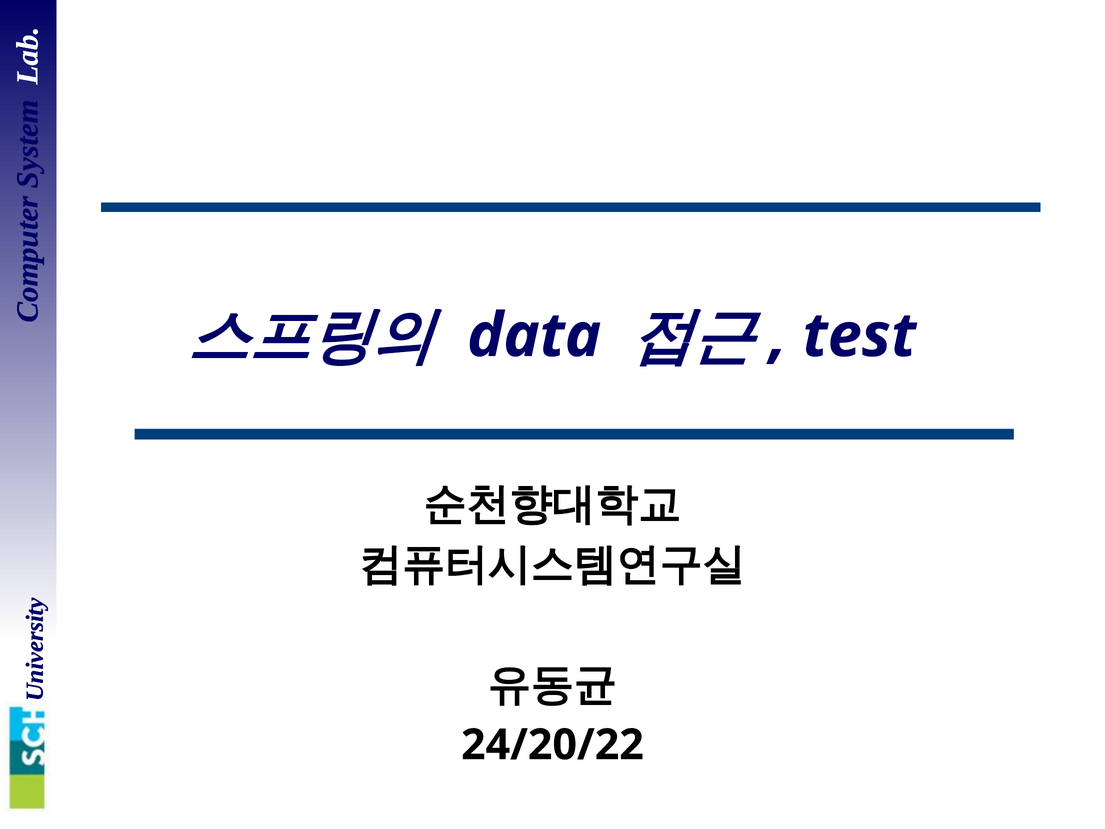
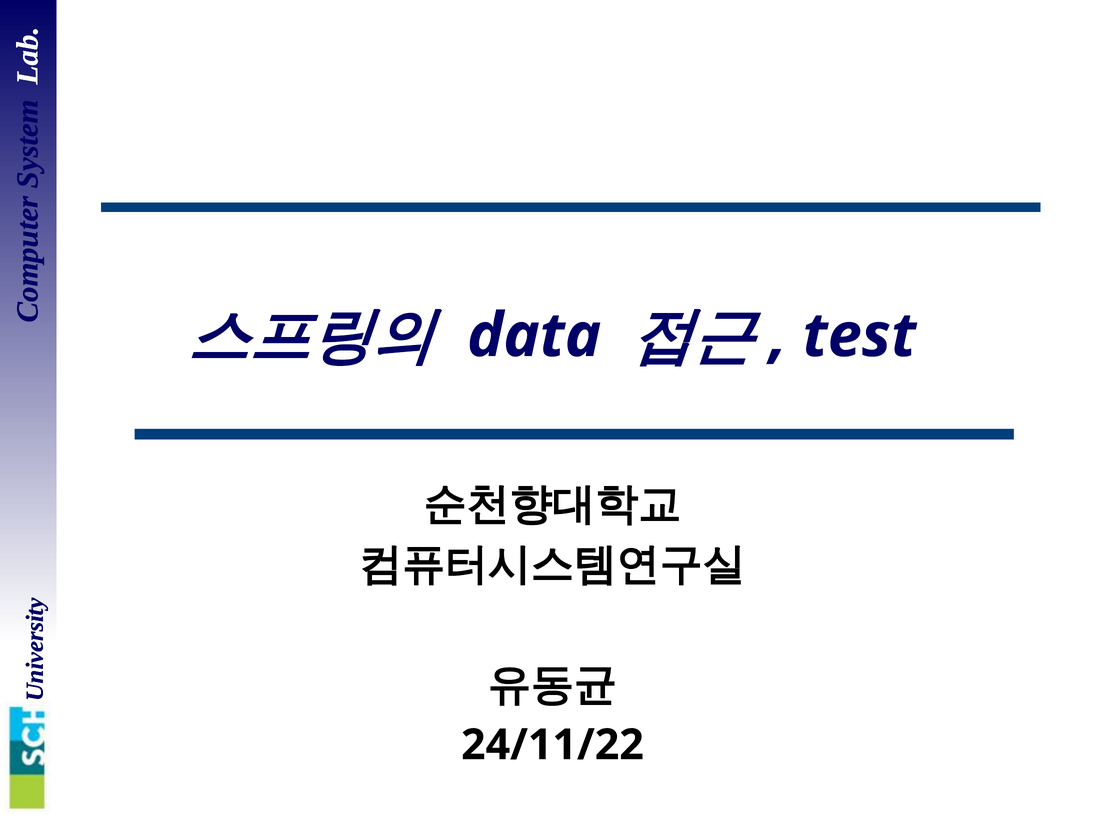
24/20/22: 24/20/22 -> 24/11/22 (552, 745)
